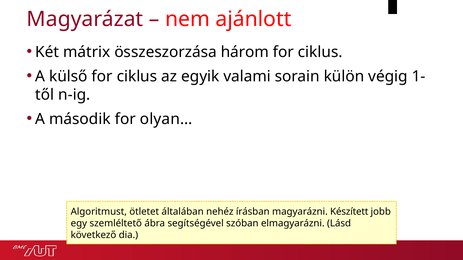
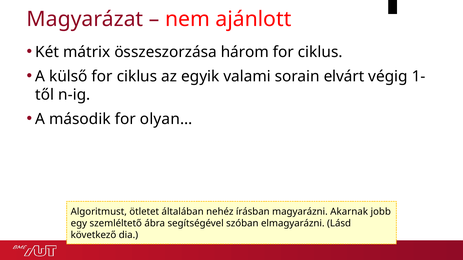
külön: külön -> elvárt (344, 76)
Készített: Készített -> Akarnak (349, 212)
